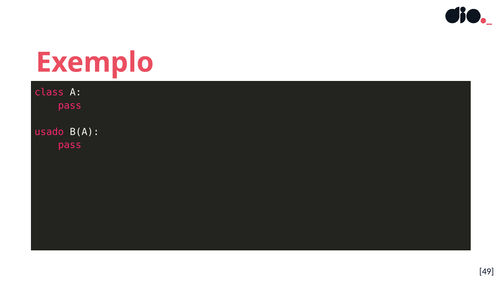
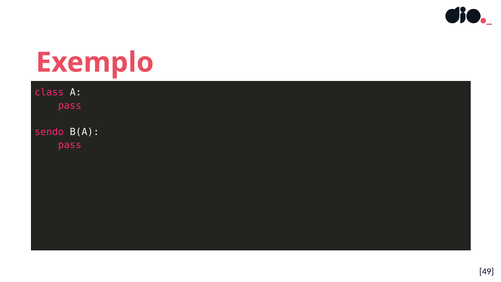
usado: usado -> sendo (49, 132)
